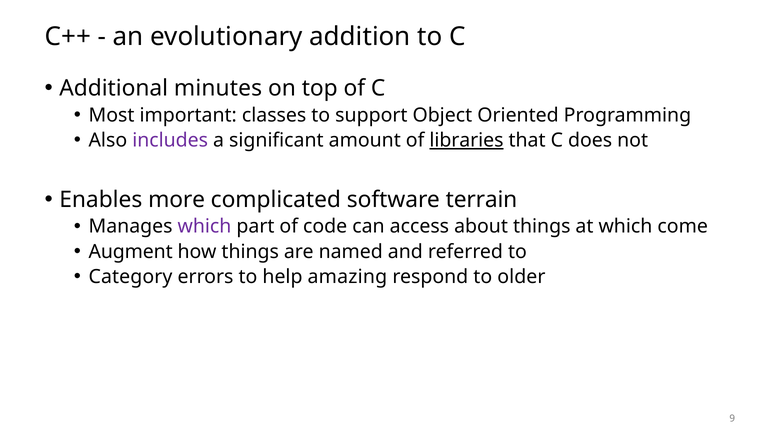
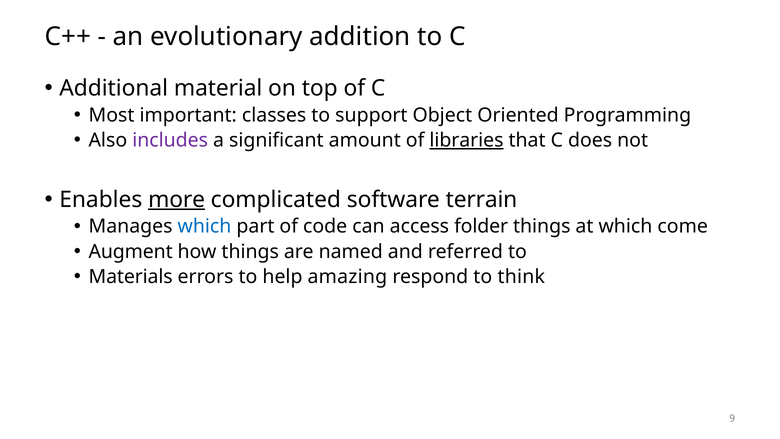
minutes: minutes -> material (218, 88)
more underline: none -> present (177, 199)
which colour: purple -> blue (205, 226)
about: about -> folder (481, 226)
Category: Category -> Materials (131, 277)
older: older -> think (521, 277)
